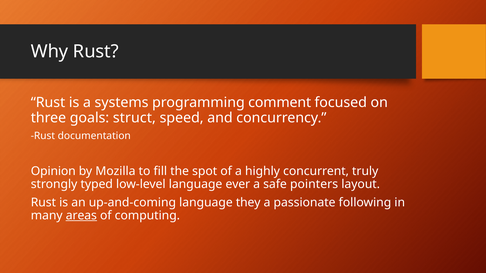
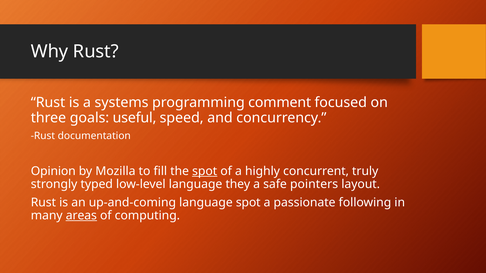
struct: struct -> useful (134, 118)
spot underline: none -> present (205, 171)
ever: ever -> they (238, 184)
language they: they -> spot (248, 203)
